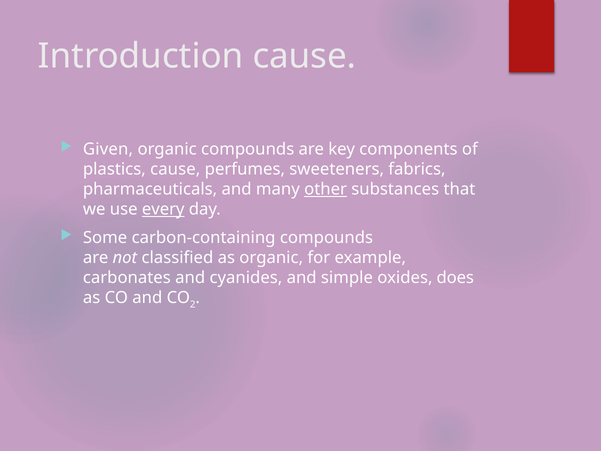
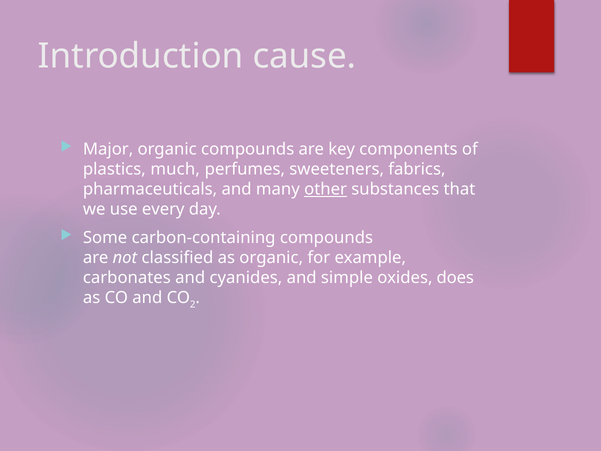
Given: Given -> Major (108, 149)
plastics cause: cause -> much (175, 169)
every underline: present -> none (163, 209)
